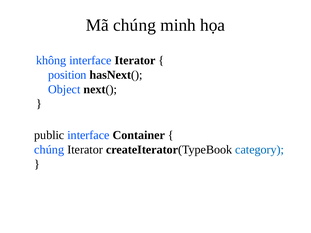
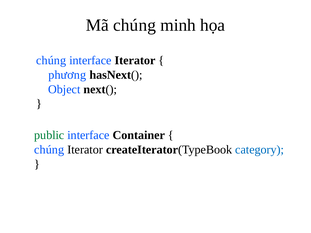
không: không -> chúng (51, 60)
position: position -> phương (67, 75)
public colour: black -> green (49, 135)
